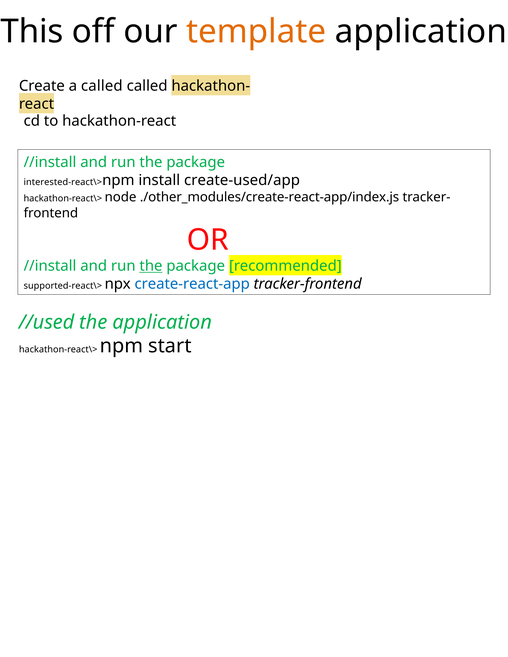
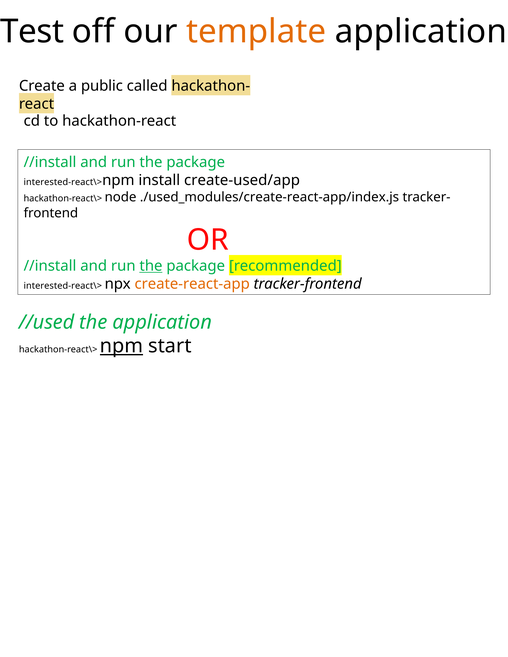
This: This -> Test (32, 32)
a called: called -> public (102, 86)
./other_modules/create-react-app/index.js: ./other_modules/create-react-app/index.js -> ./used_modules/create-react-app/index.js (269, 197)
supported-react\>: supported-react\> -> interested-react\> (63, 286)
create-react-app colour: blue -> orange (192, 284)
npm underline: none -> present (122, 346)
